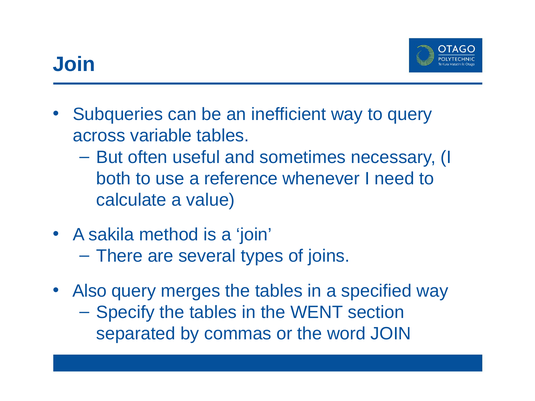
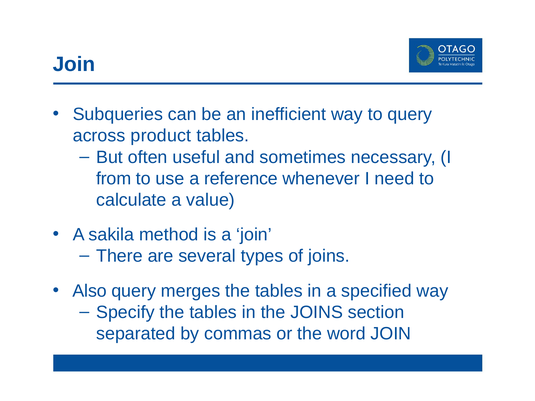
variable: variable -> product (161, 136)
both: both -> from (114, 179)
the WENT: WENT -> JOINS (317, 312)
